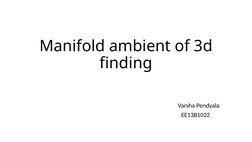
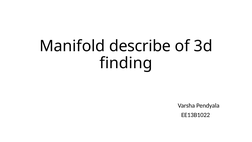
ambient: ambient -> describe (140, 46)
